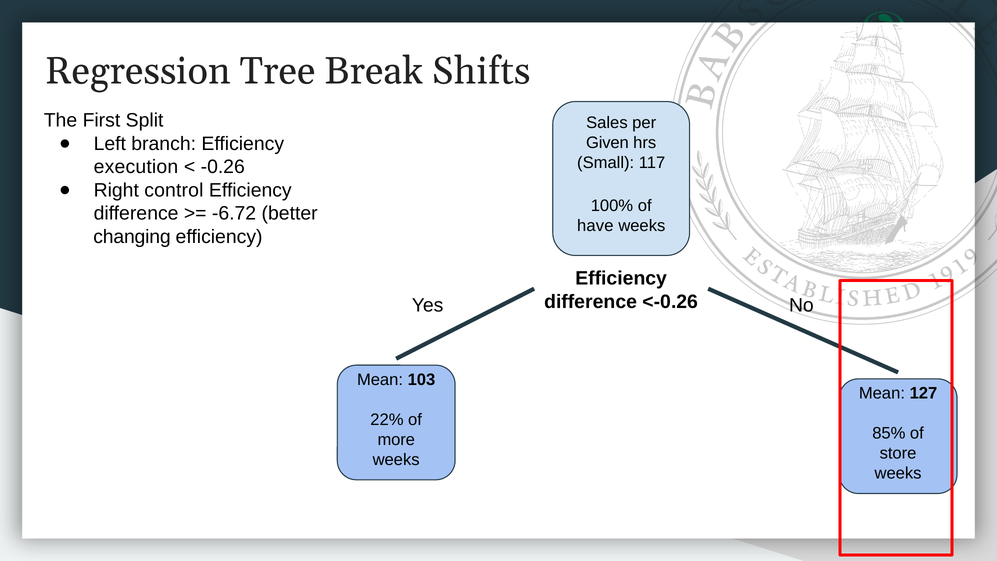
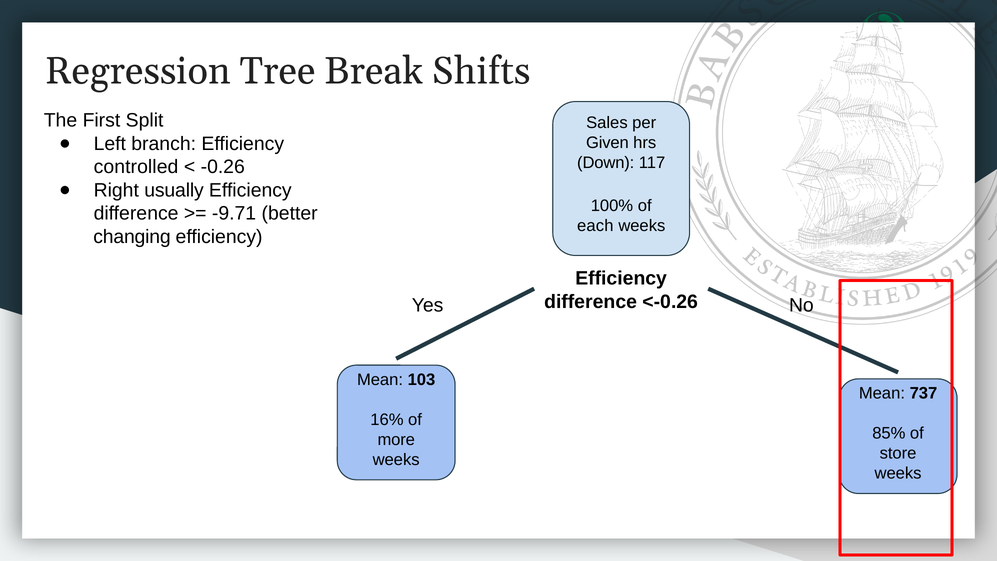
Small: Small -> Down (606, 162)
execution: execution -> controlled (136, 167)
control: control -> usually (174, 190)
-6.72: -6.72 -> -9.71 (234, 213)
have: have -> each (595, 226)
127: 127 -> 737 (923, 393)
22%: 22% -> 16% (387, 420)
